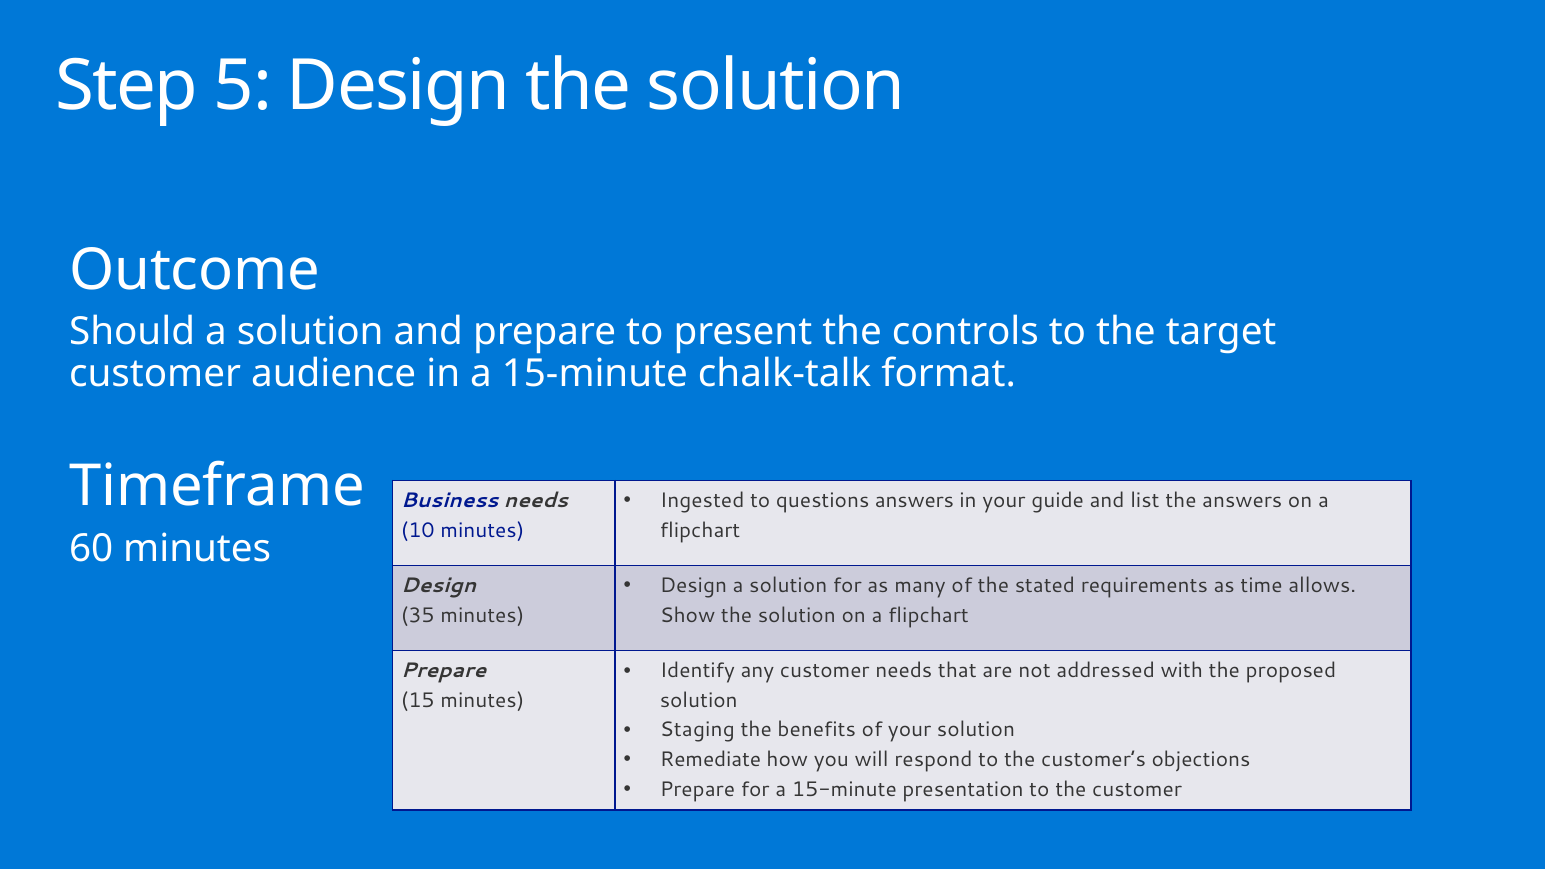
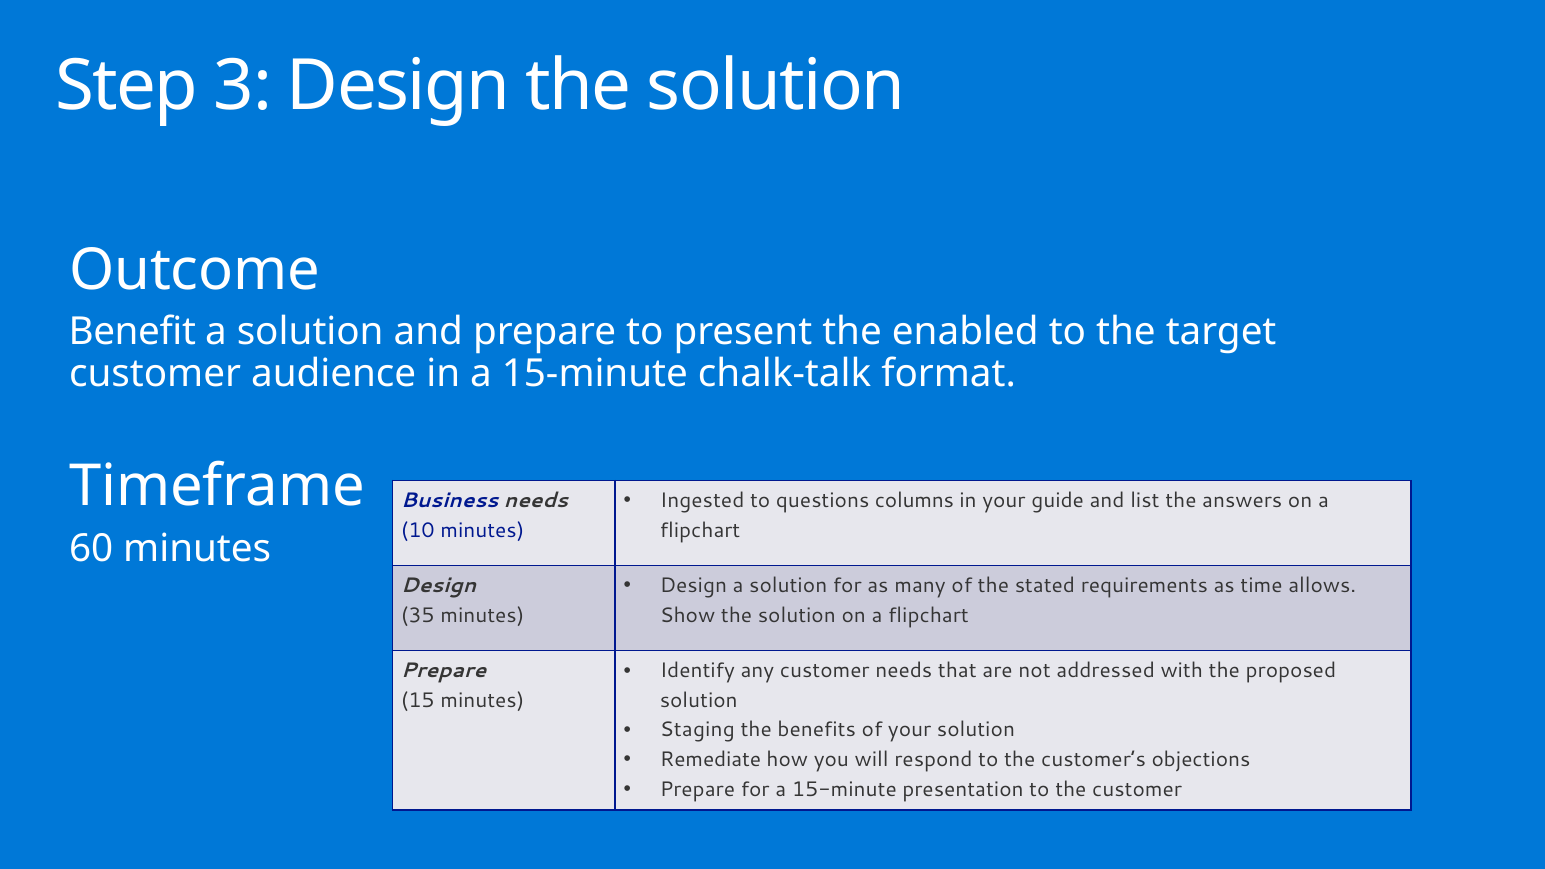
5: 5 -> 3 (243, 86)
Should: Should -> Benefit (132, 332)
controls: controls -> enabled (965, 332)
questions answers: answers -> columns (915, 501)
